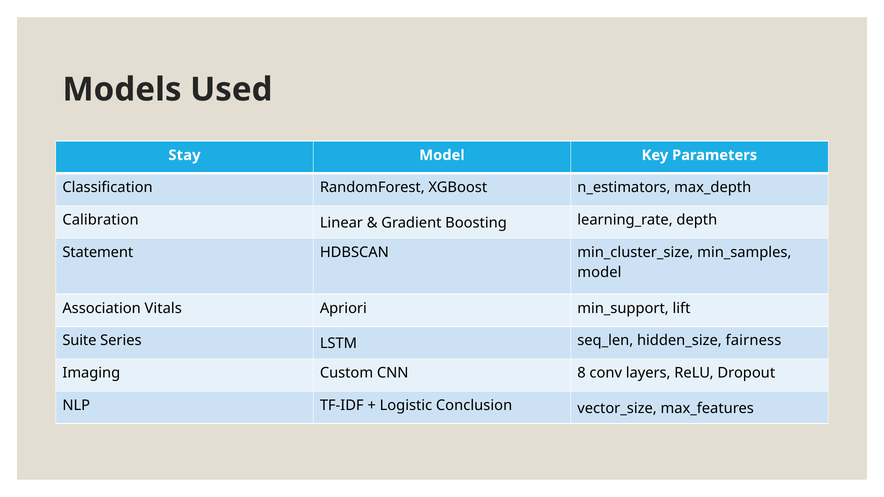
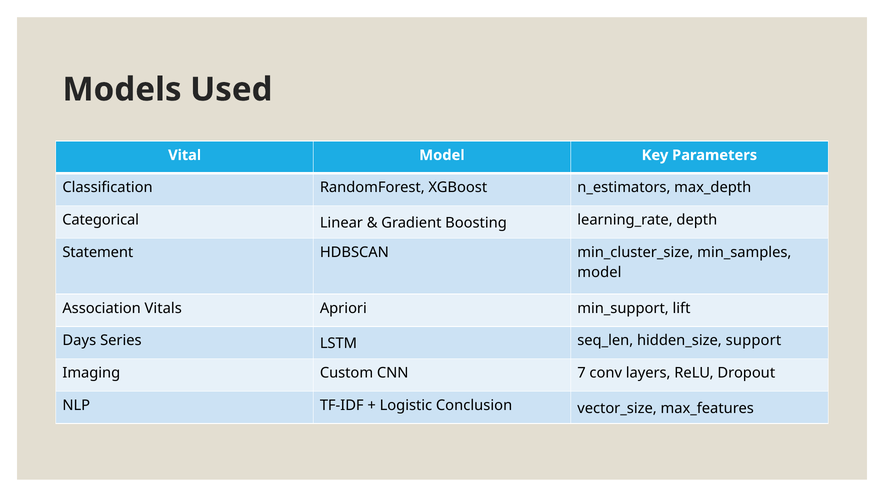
Stay: Stay -> Vital (185, 155)
Calibration: Calibration -> Categorical (101, 220)
Suite: Suite -> Days (79, 341)
fairness: fairness -> support (753, 341)
8: 8 -> 7 (582, 373)
